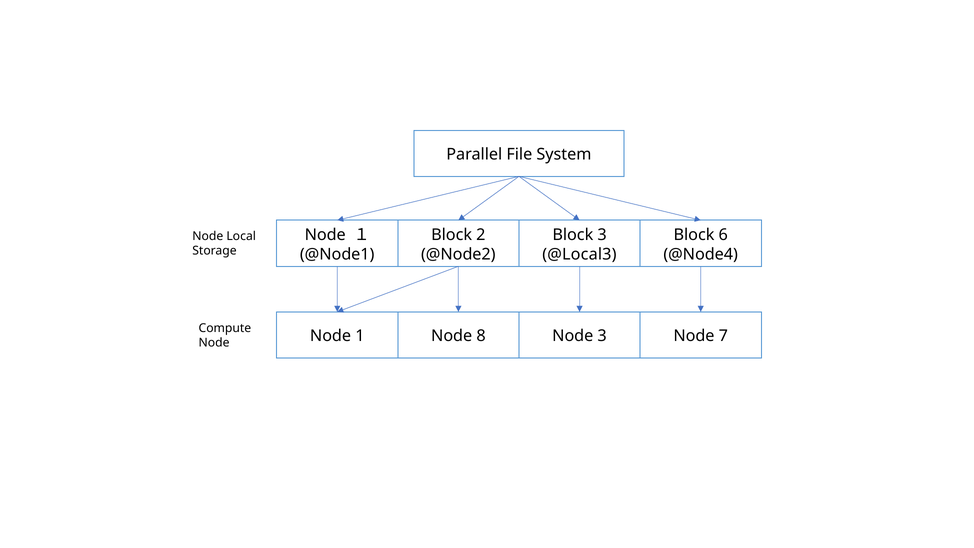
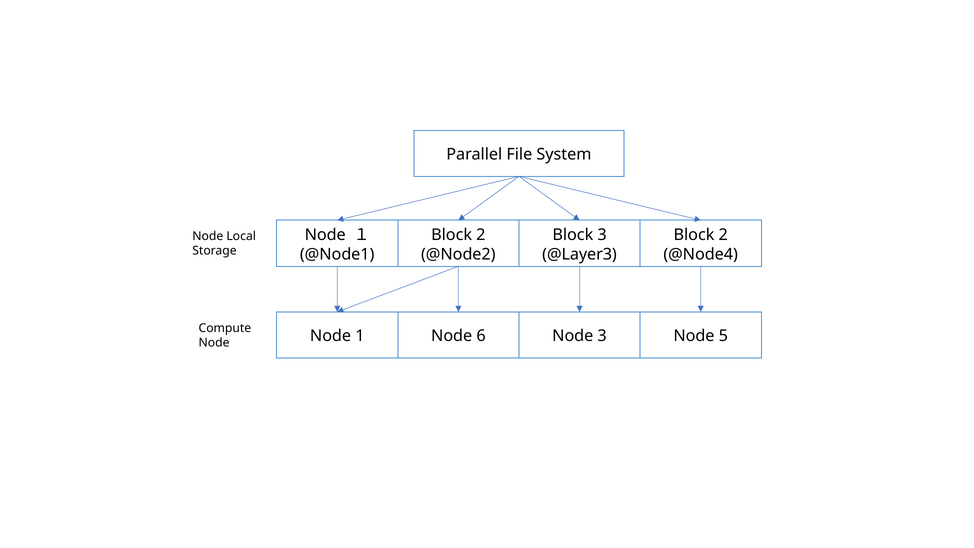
6: 6 -> 2 (723, 235)
@Local3: @Local3 -> @Layer3 (580, 254)
8: 8 -> 6 (481, 336)
7: 7 -> 5 (723, 336)
